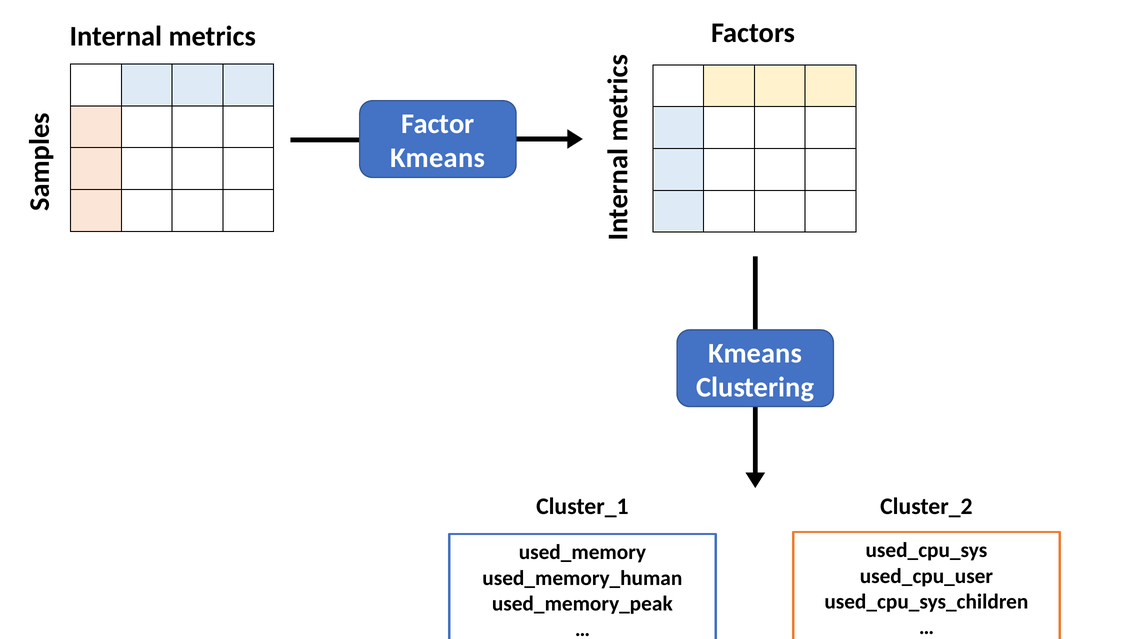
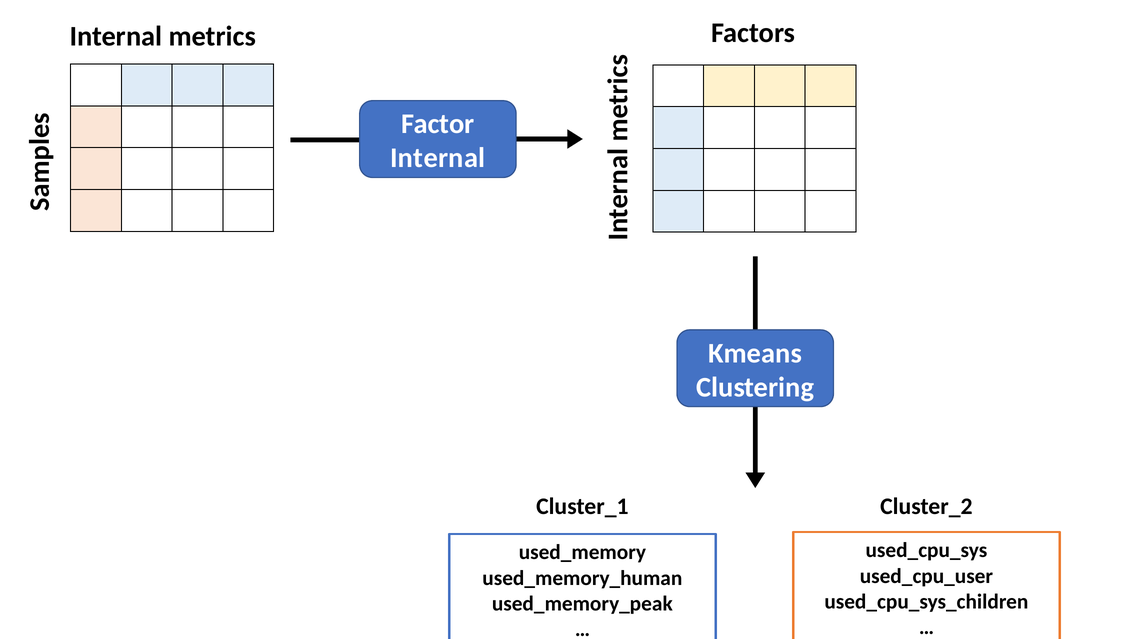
Kmeans: Kmeans -> Internal (438, 158)
